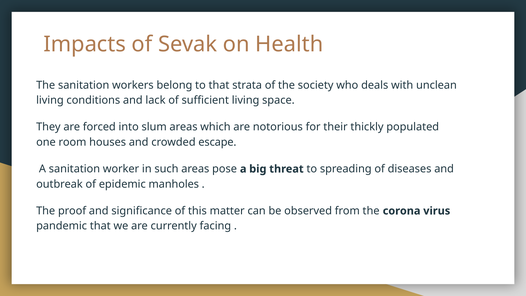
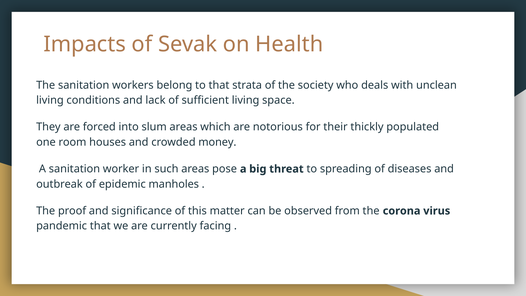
escape: escape -> money (217, 142)
